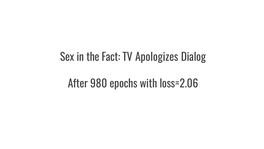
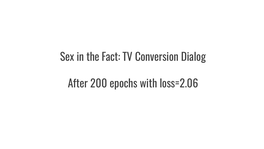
Apologizes: Apologizes -> Conversion (157, 57)
980: 980 -> 200 (99, 84)
